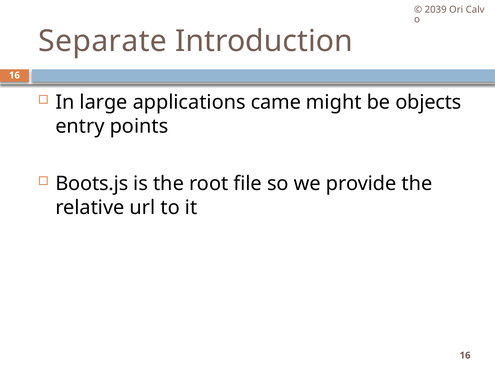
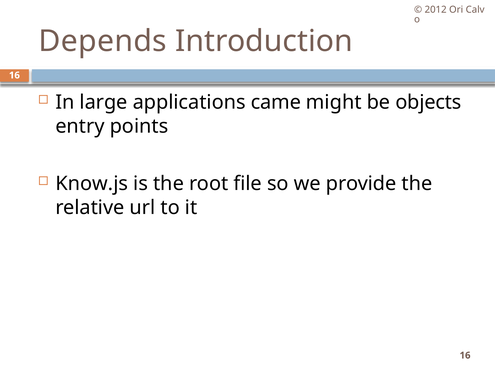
2039: 2039 -> 2012 (436, 10)
Separate: Separate -> Depends (103, 41)
Boots.js: Boots.js -> Know.js (92, 184)
